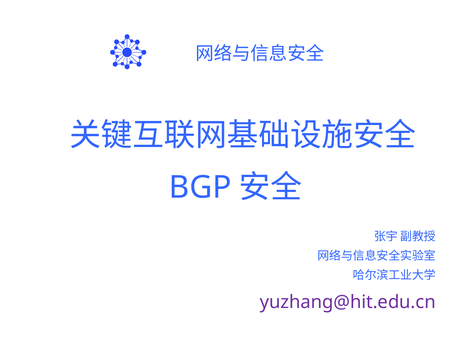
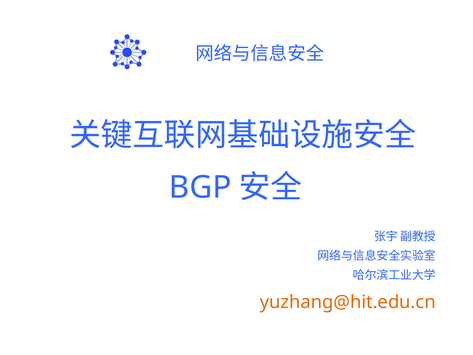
yuzhang@hit.edu.cn colour: purple -> orange (348, 302)
